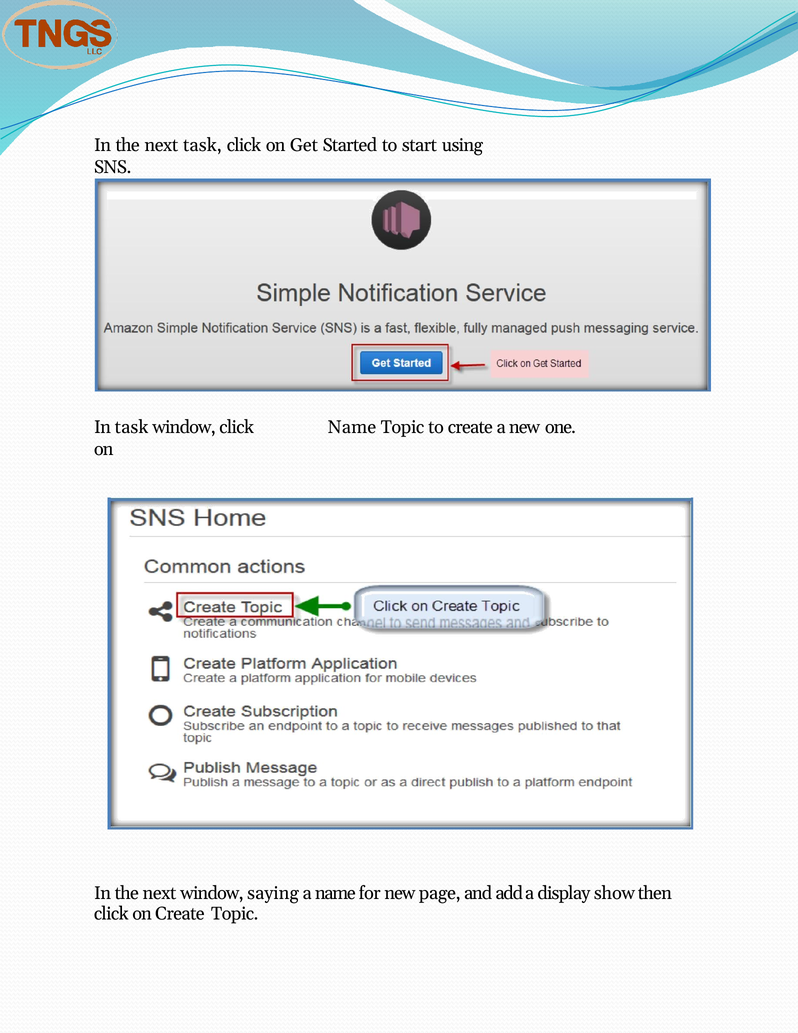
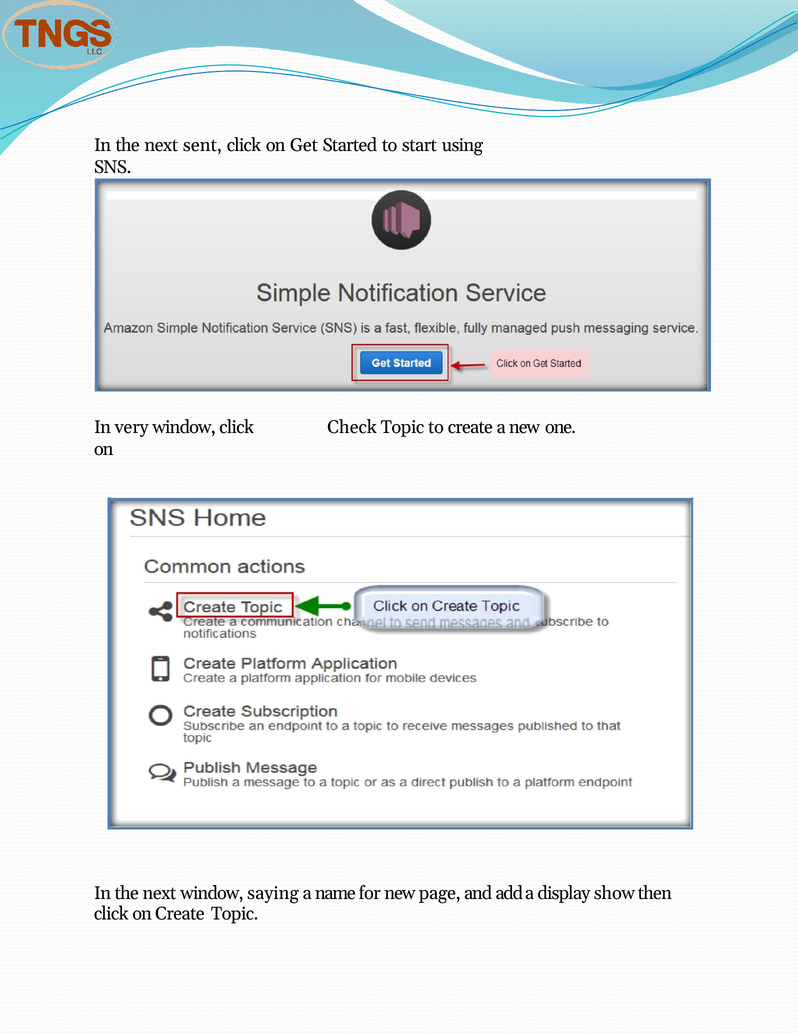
next task: task -> sent (202, 145)
Name: Name -> Check (352, 427)
In task: task -> very (132, 427)
